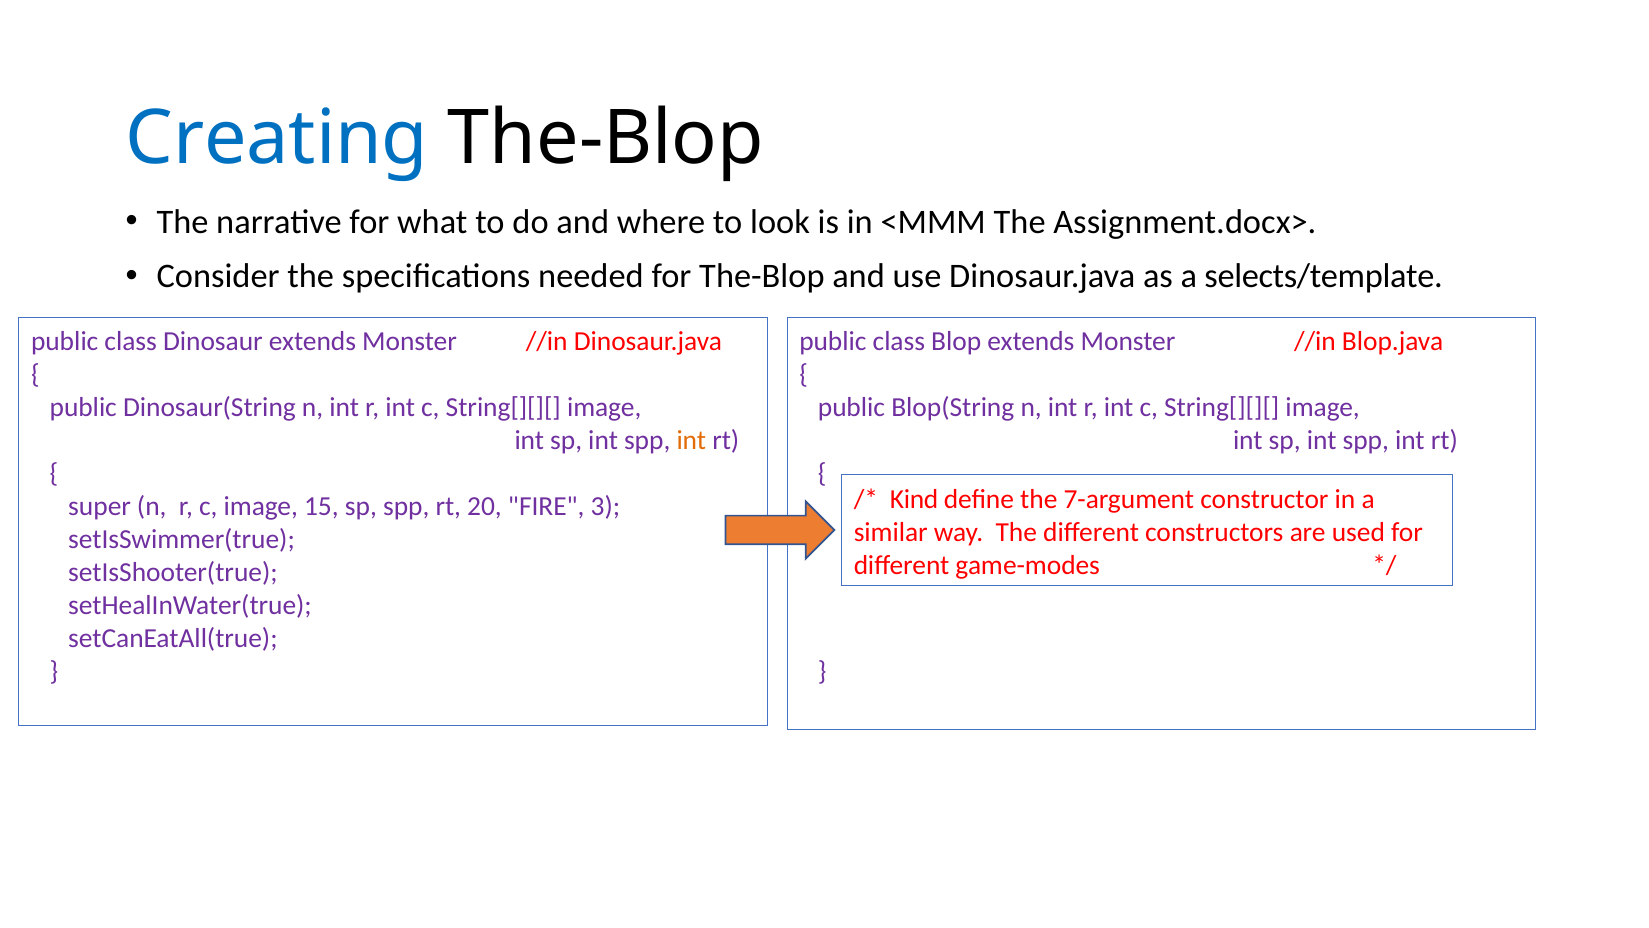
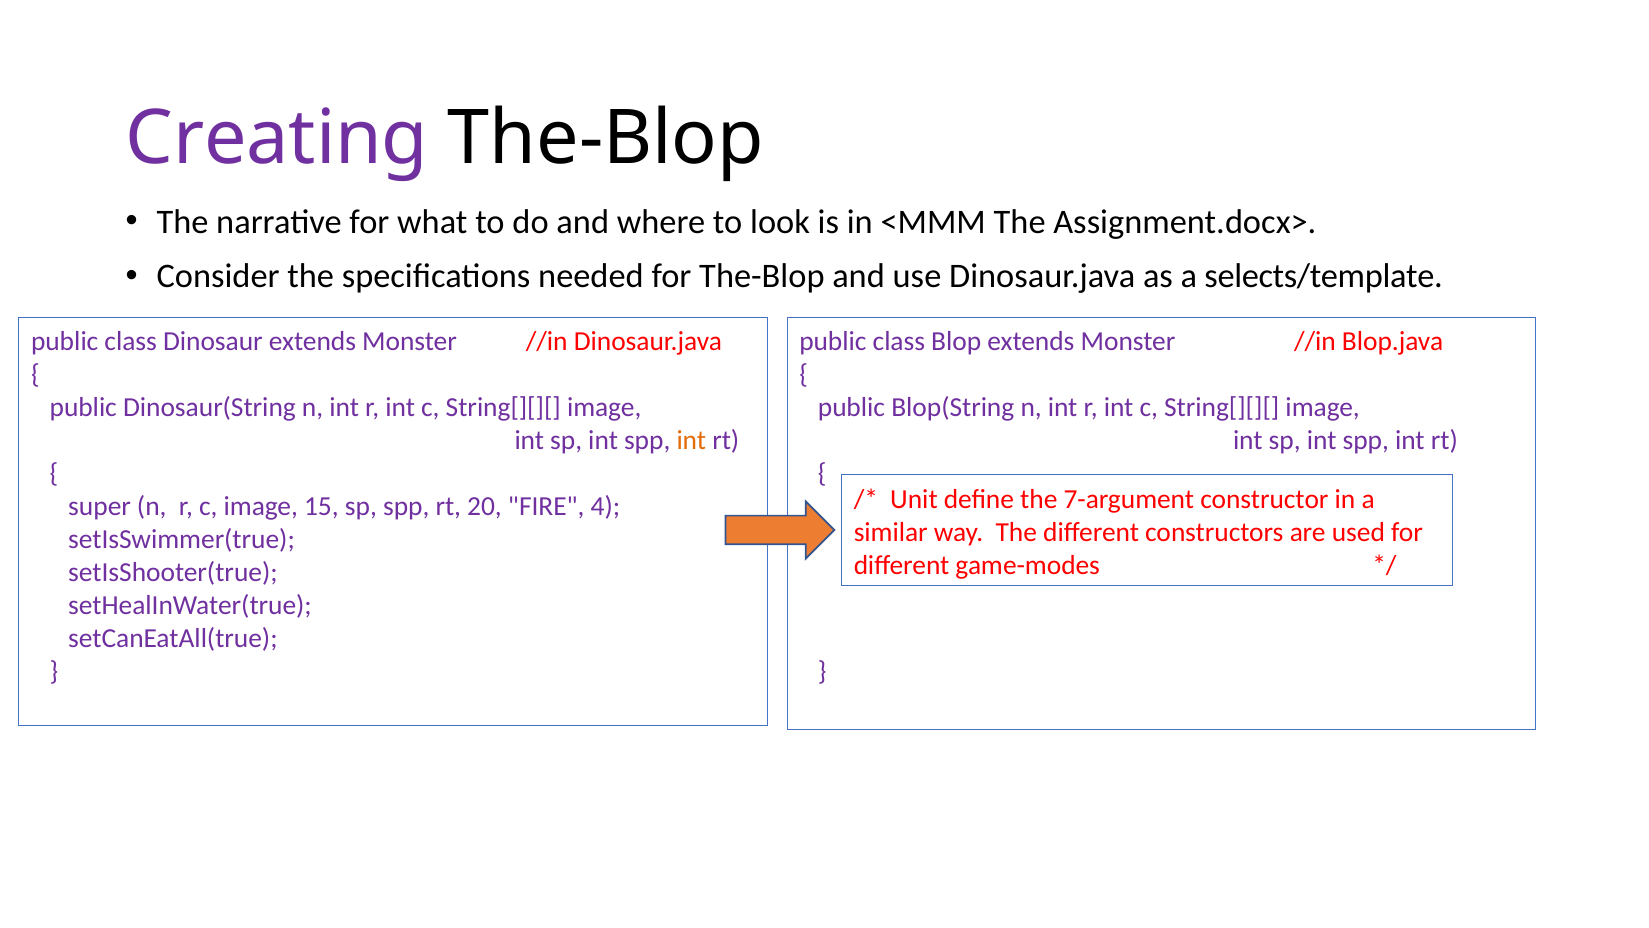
Creating colour: blue -> purple (277, 139)
Kind: Kind -> Unit (914, 499)
3: 3 -> 4 (605, 506)
